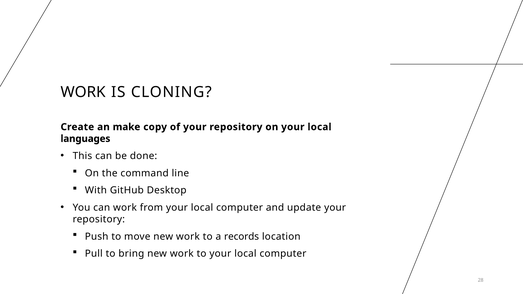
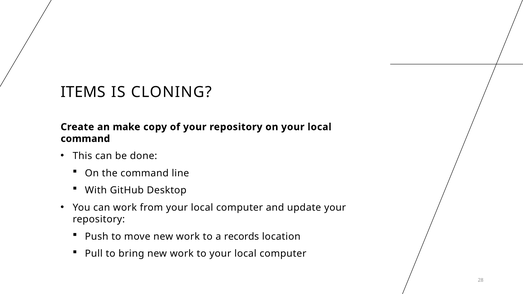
WORK: WORK -> ITEMS (83, 92)
languages: languages -> command (85, 139)
